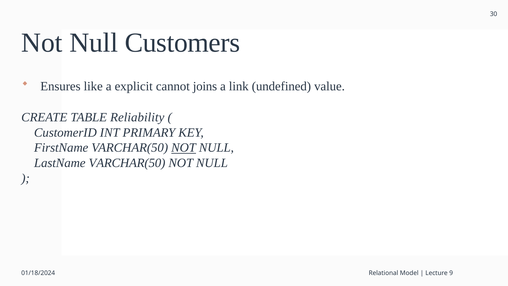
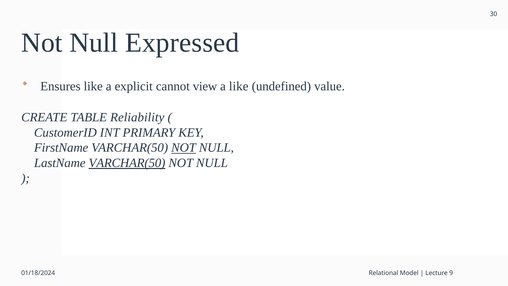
Customers: Customers -> Expressed (182, 43)
joins: joins -> view (205, 86)
a link: link -> like (239, 86)
VARCHAR(50 underline: none -> present (127, 163)
